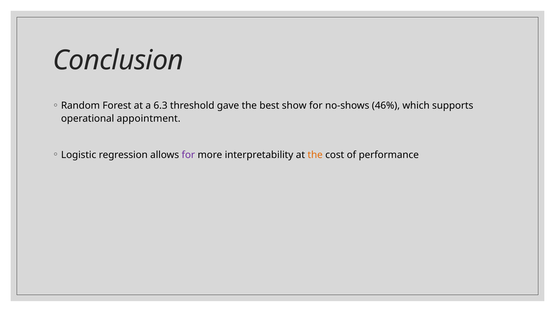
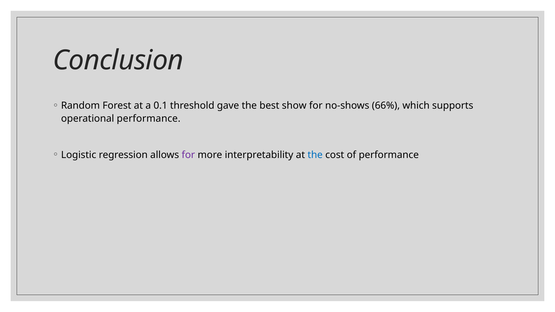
6.3: 6.3 -> 0.1 (161, 106)
46%: 46% -> 66% (386, 106)
operational appointment: appointment -> performance (149, 119)
the colour: orange -> blue (315, 155)
